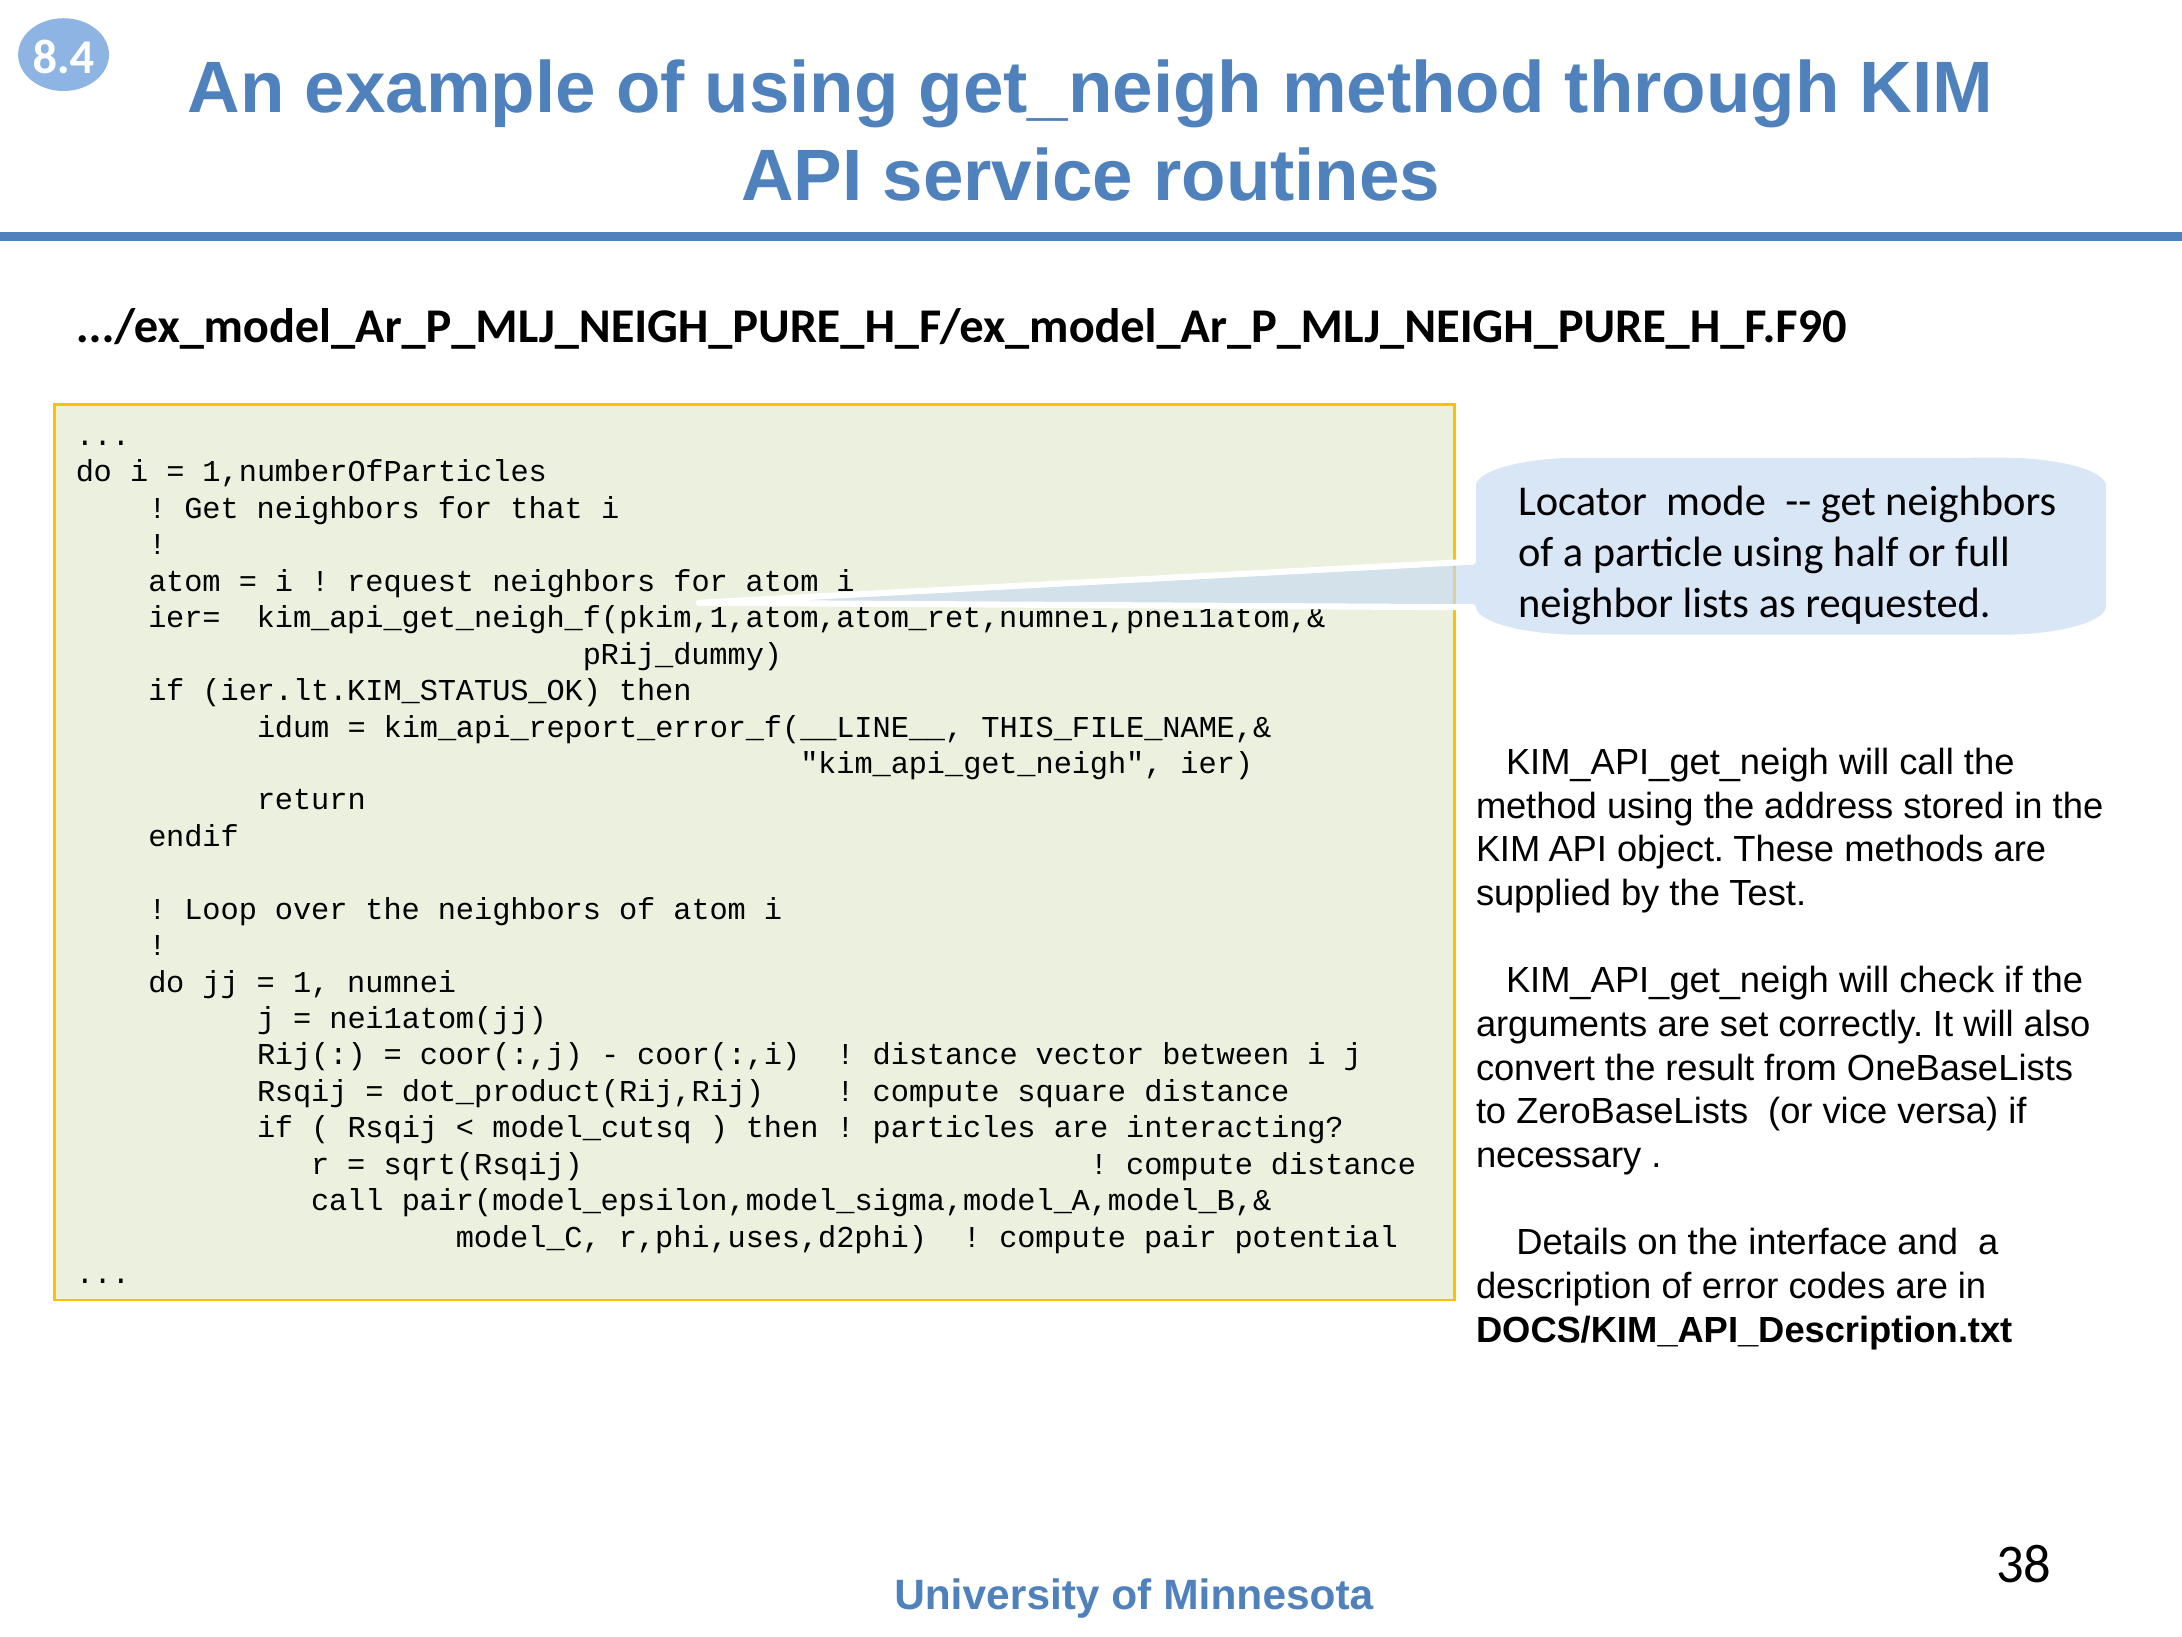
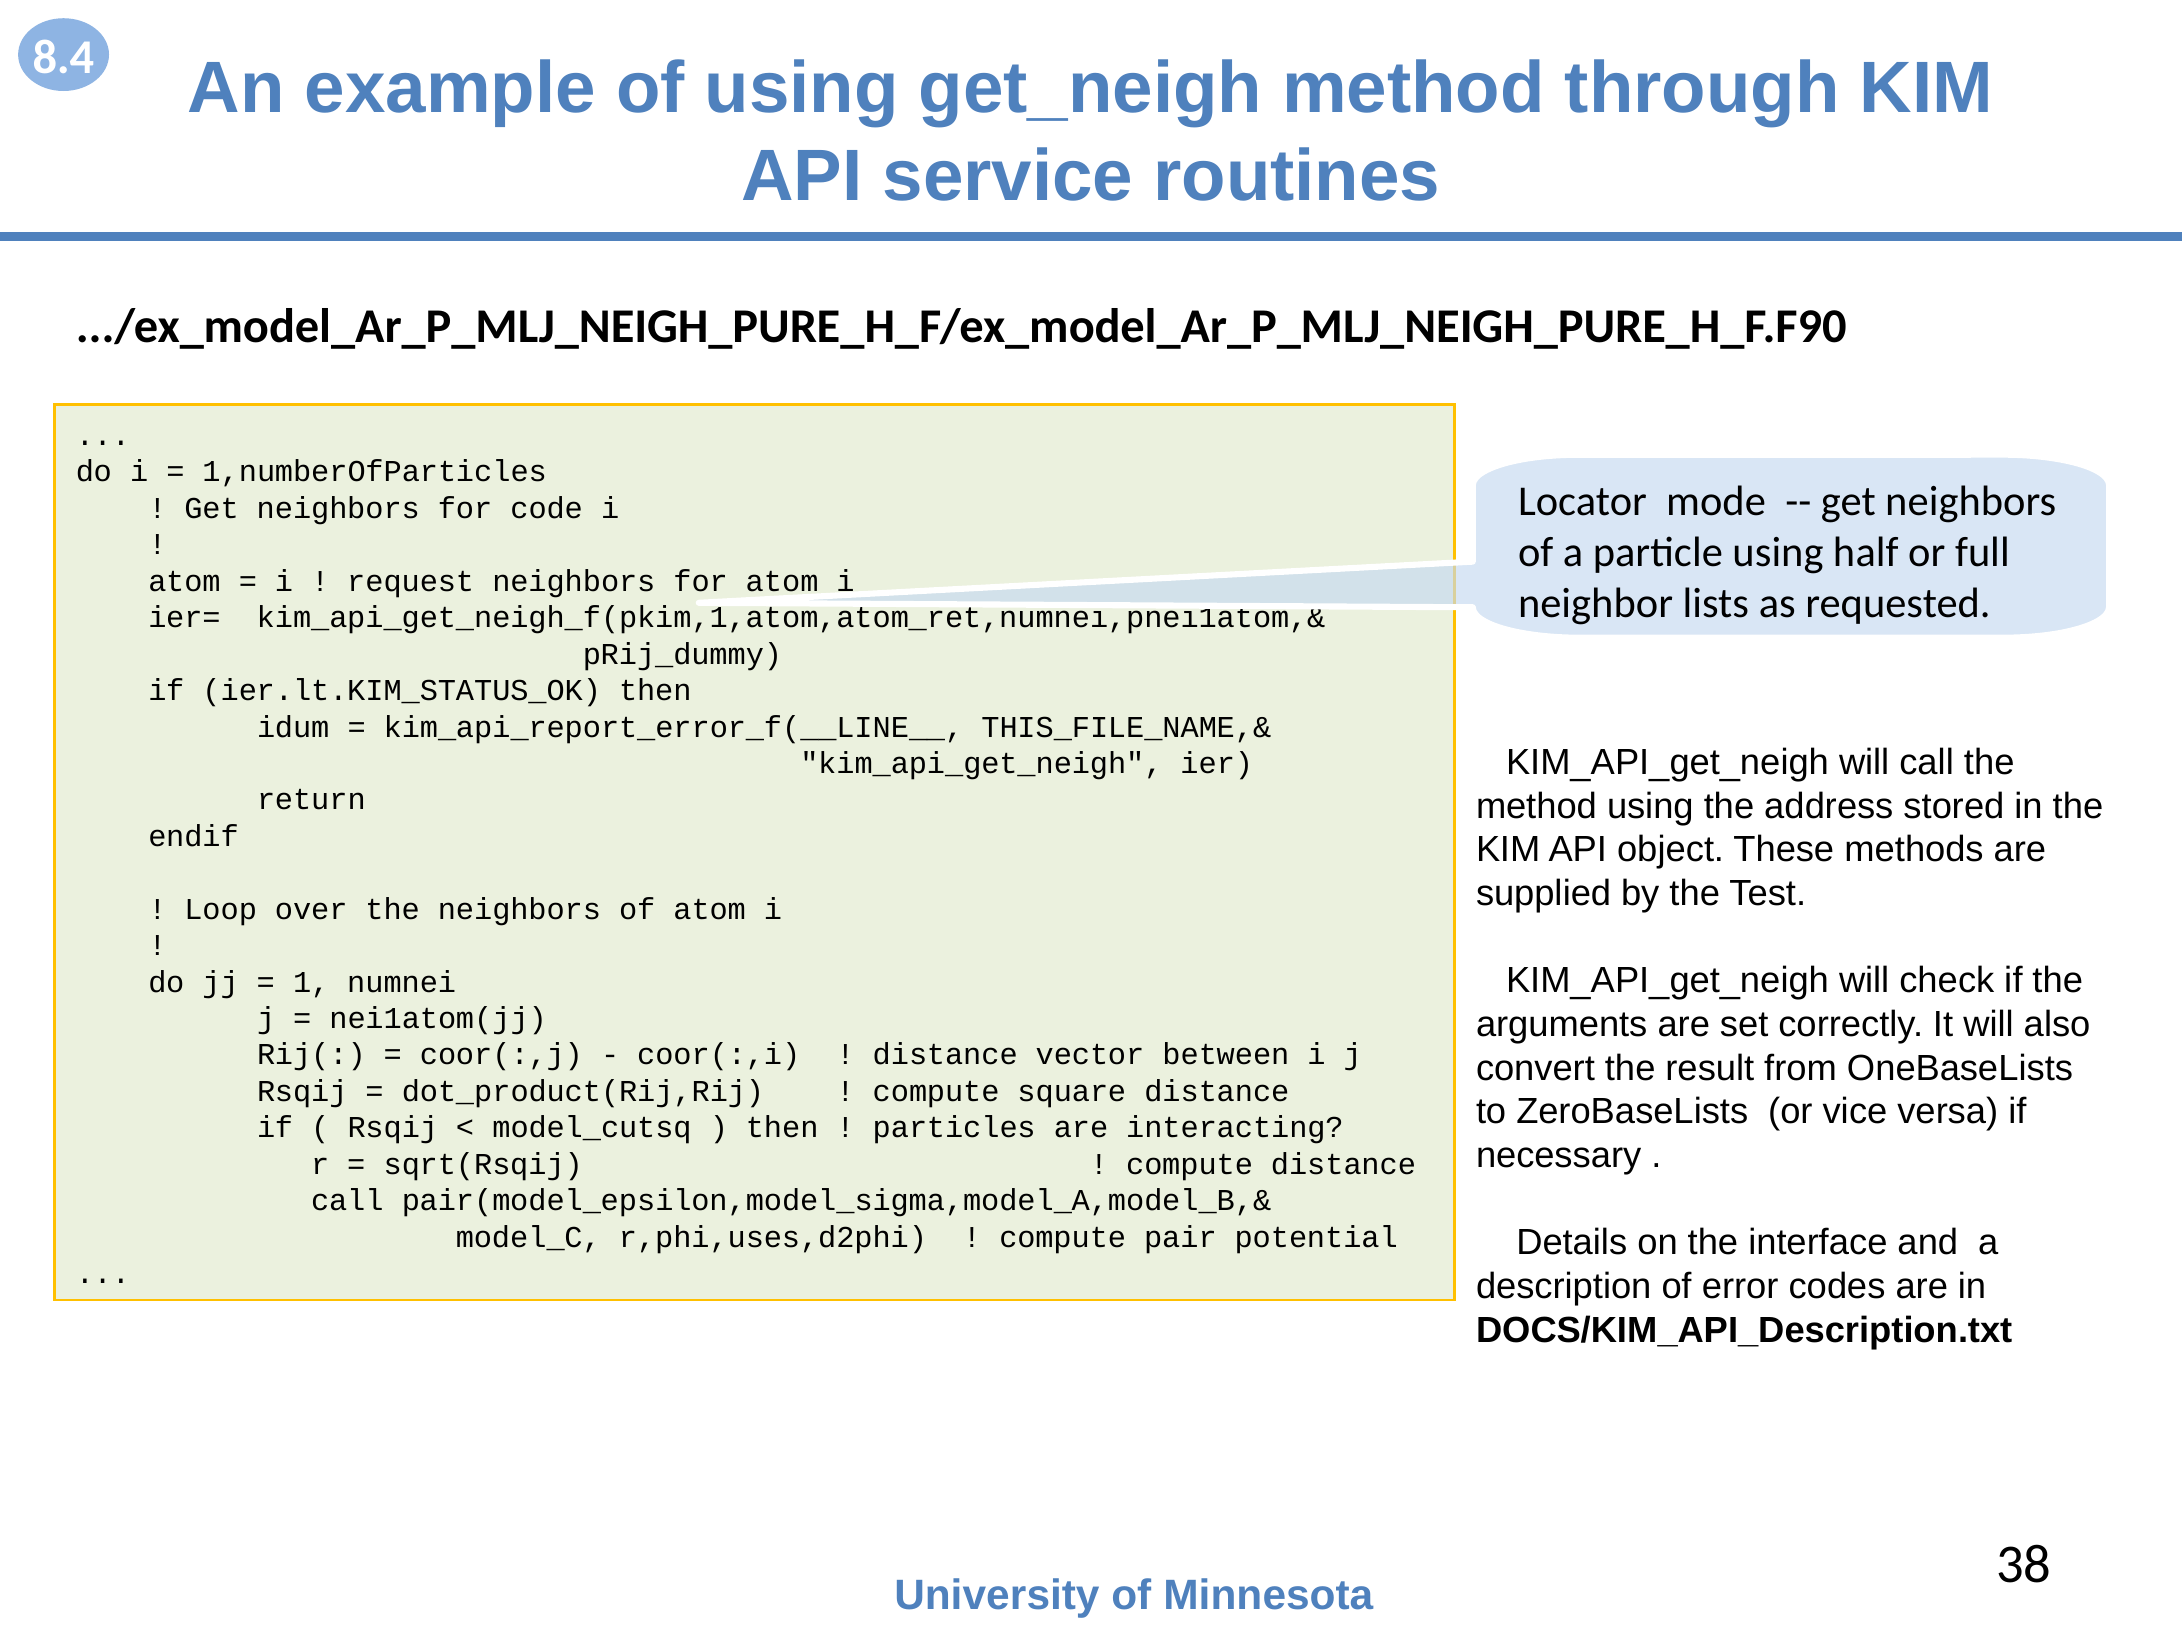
that: that -> code (547, 508)
